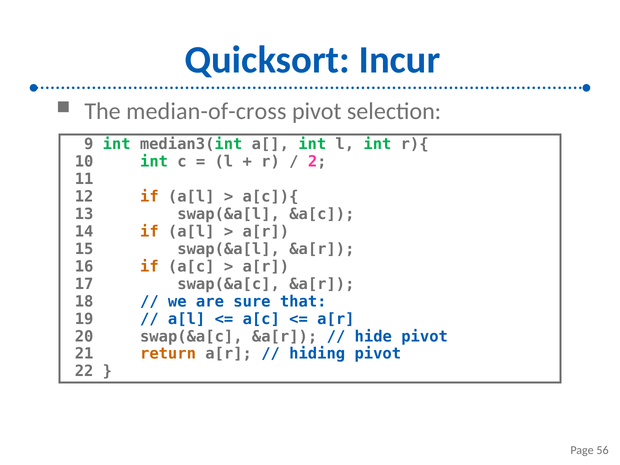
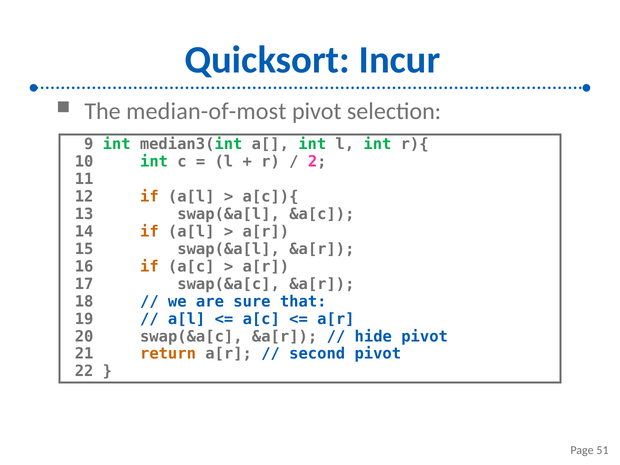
median-of-cross: median-of-cross -> median-of-most (206, 111)
hiding: hiding -> second (317, 354)
56: 56 -> 51 (603, 450)
